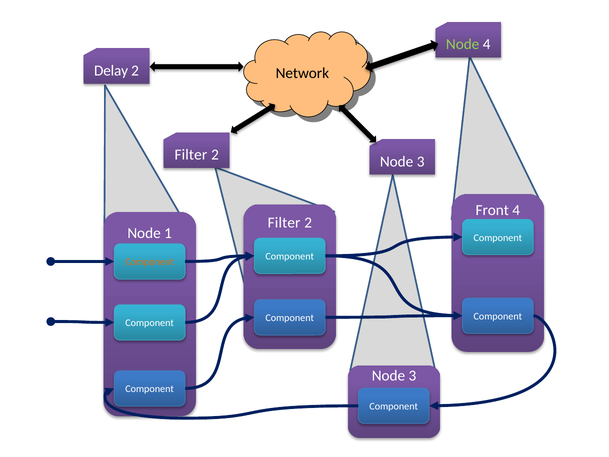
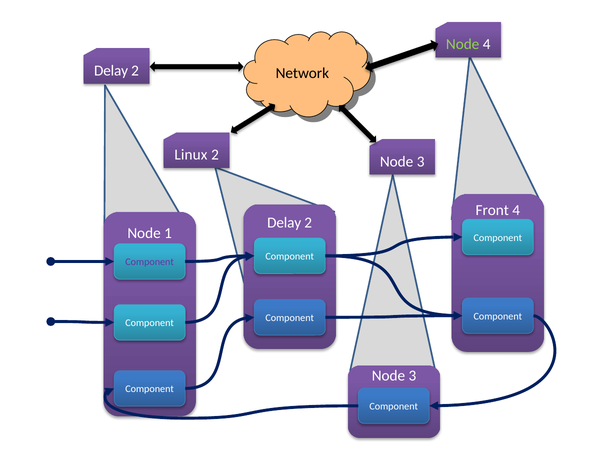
Filter: Filter -> Linux (191, 155)
Filter: Filter -> Delay (284, 223)
Component colour: orange -> purple (150, 262)
